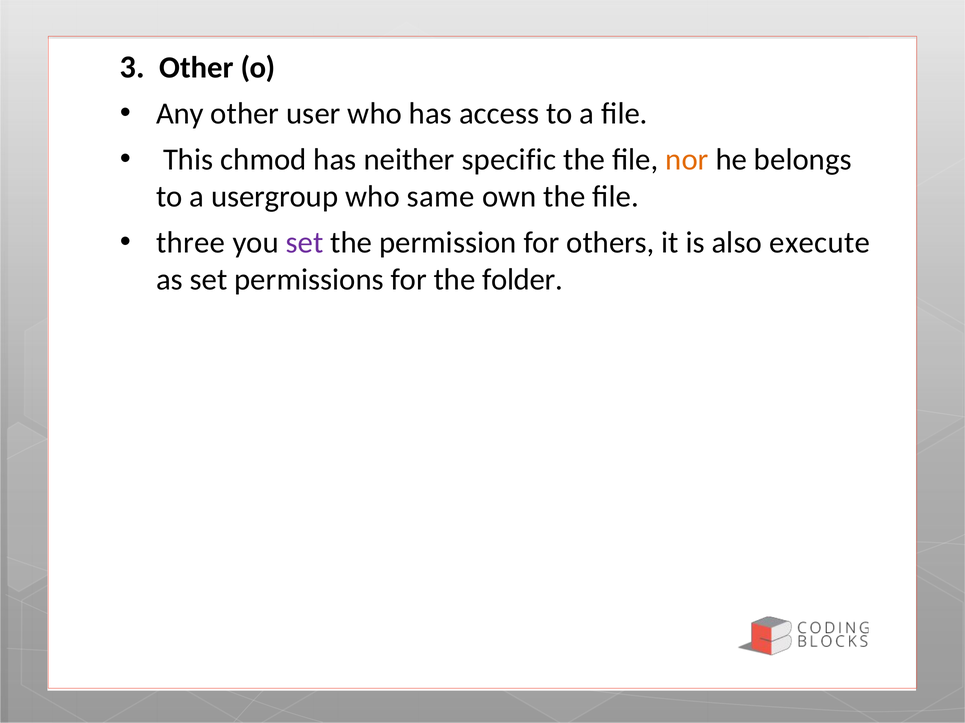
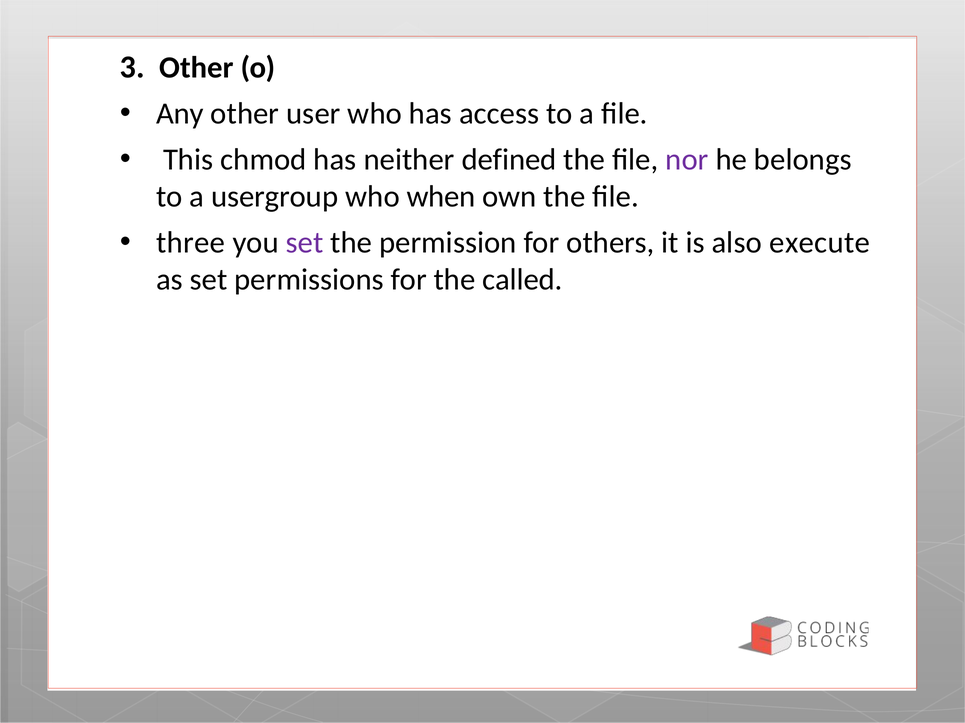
specific: specific -> defined (509, 160)
nor colour: orange -> purple (687, 160)
same: same -> when (441, 197)
folder: folder -> called (522, 280)
